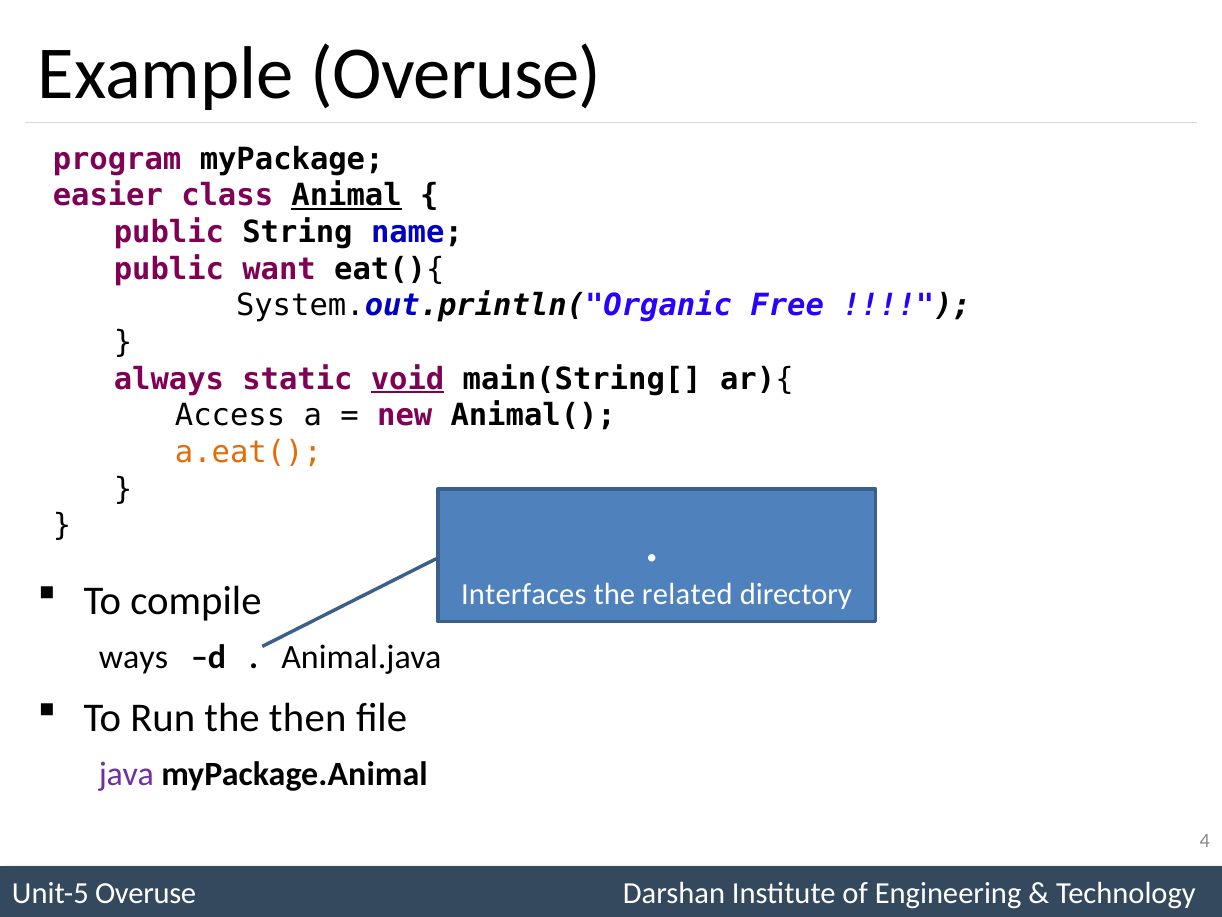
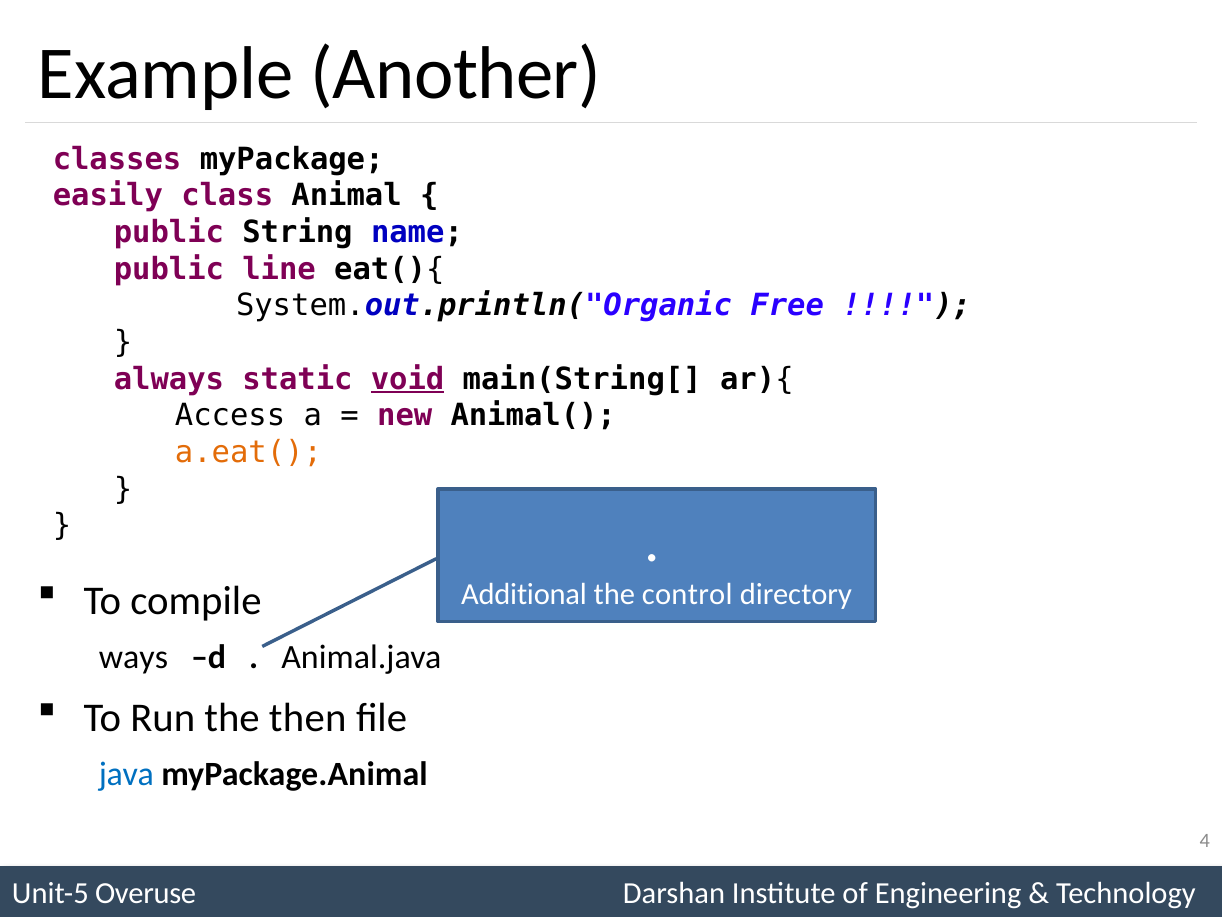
Example Overuse: Overuse -> Another (456, 73)
program: program -> classes (117, 159)
easier: easier -> easily (108, 195)
Animal underline: present -> none (347, 195)
want: want -> line (279, 269)
Interfaces: Interfaces -> Additional (524, 594)
related: related -> control (687, 594)
java colour: purple -> blue (126, 774)
